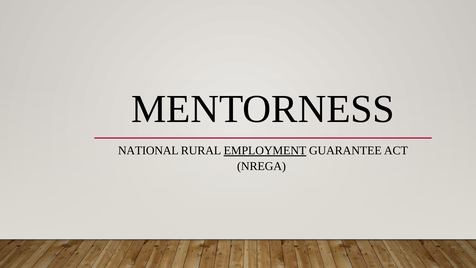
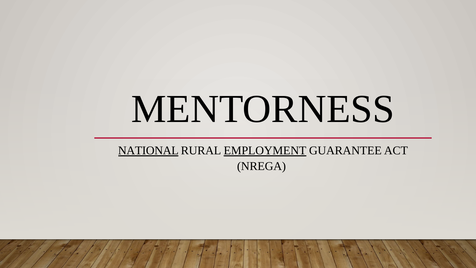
NATIONAL underline: none -> present (148, 151)
